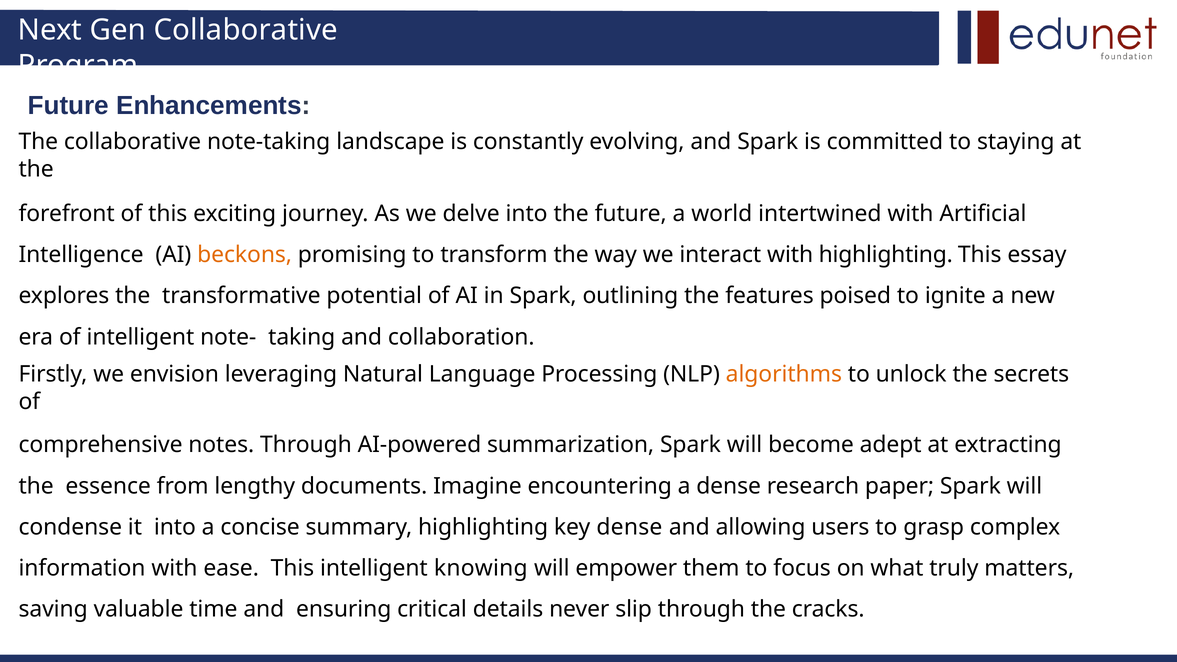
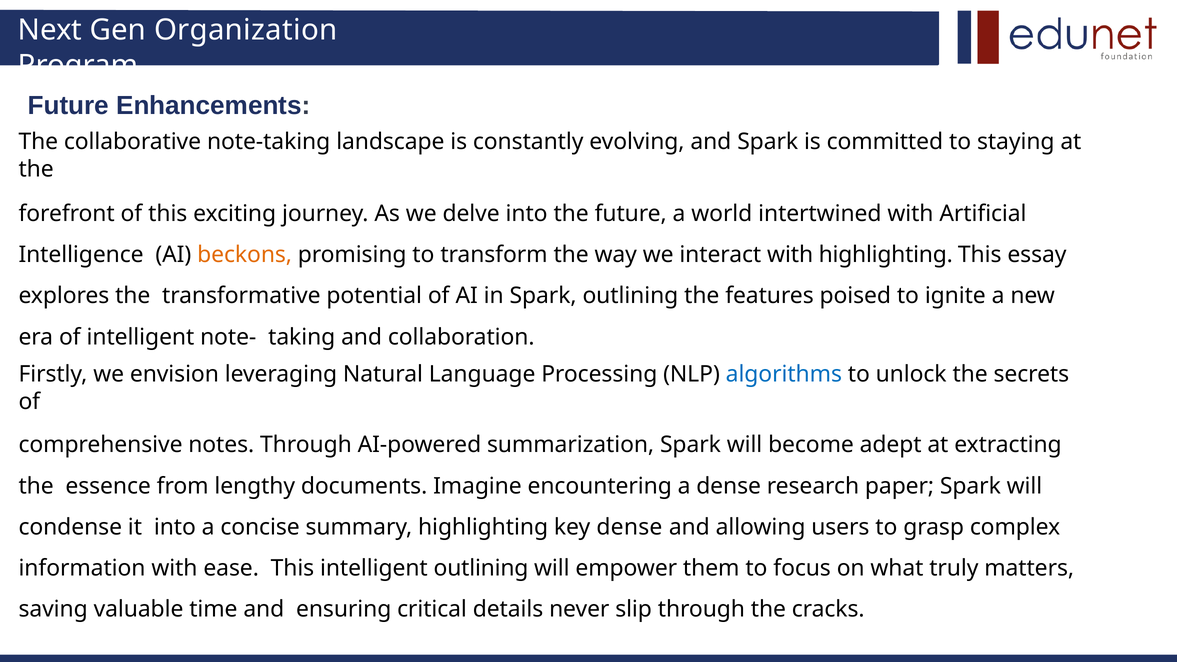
Gen Collaborative: Collaborative -> Organization (246, 30)
algorithms colour: orange -> blue (784, 374)
intelligent knowing: knowing -> outlining (481, 568)
